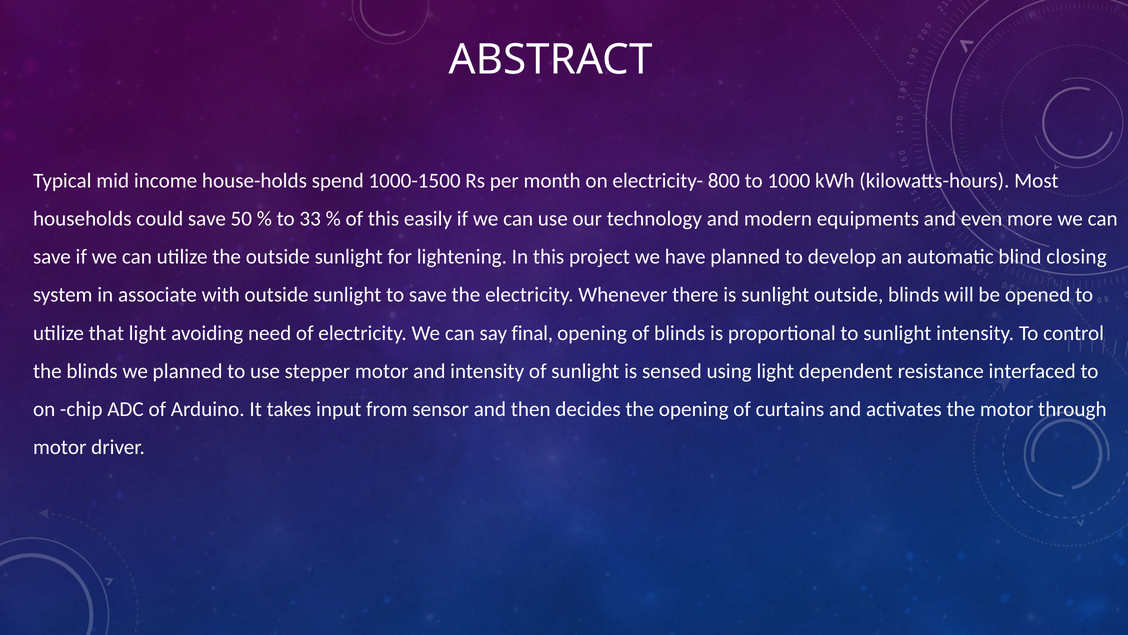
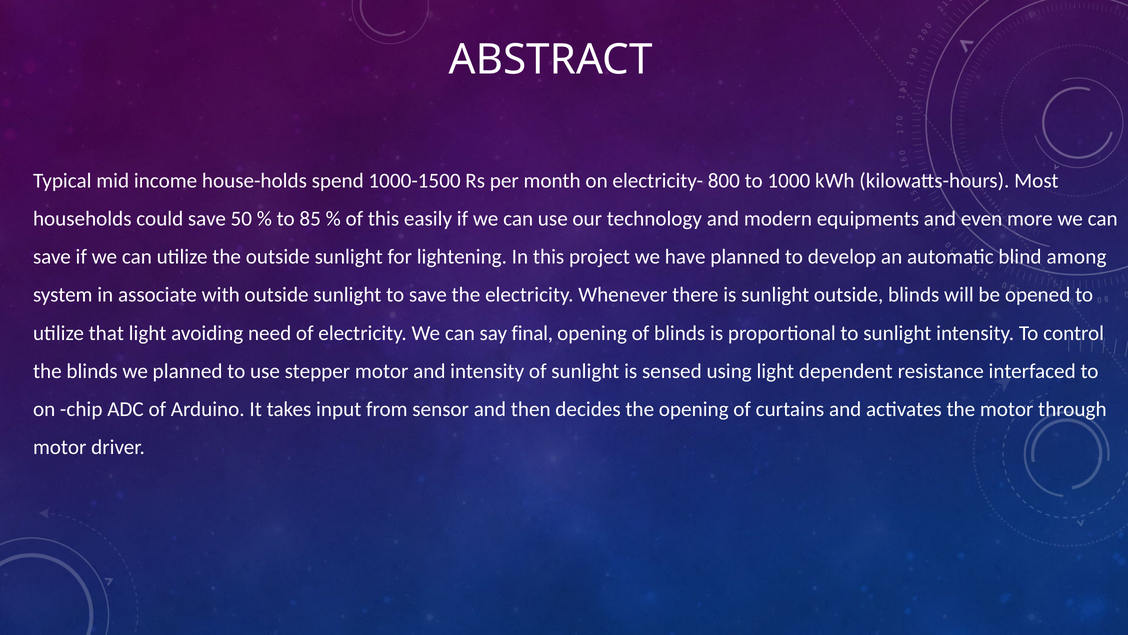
33: 33 -> 85 (310, 219)
closing: closing -> among (1077, 257)
